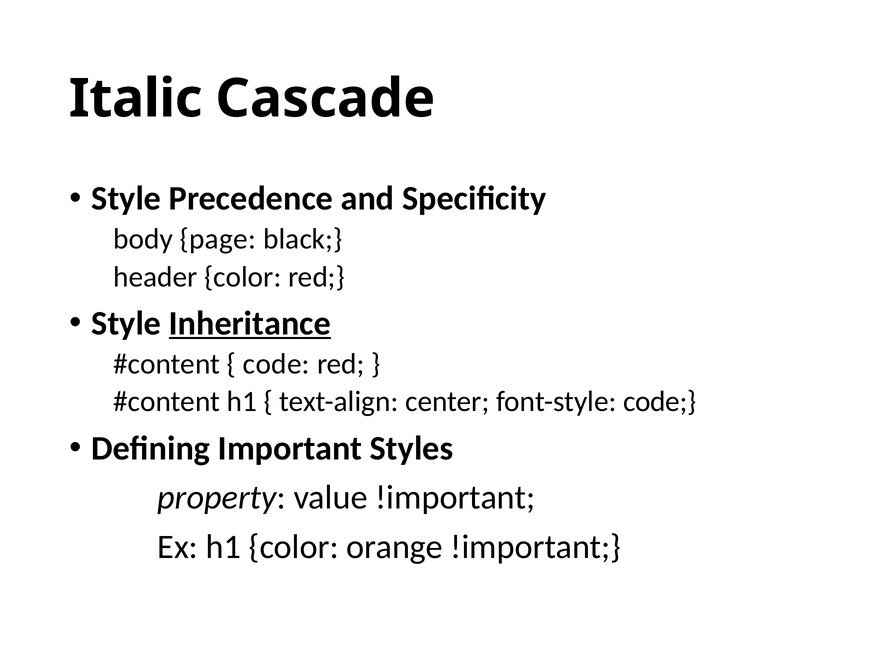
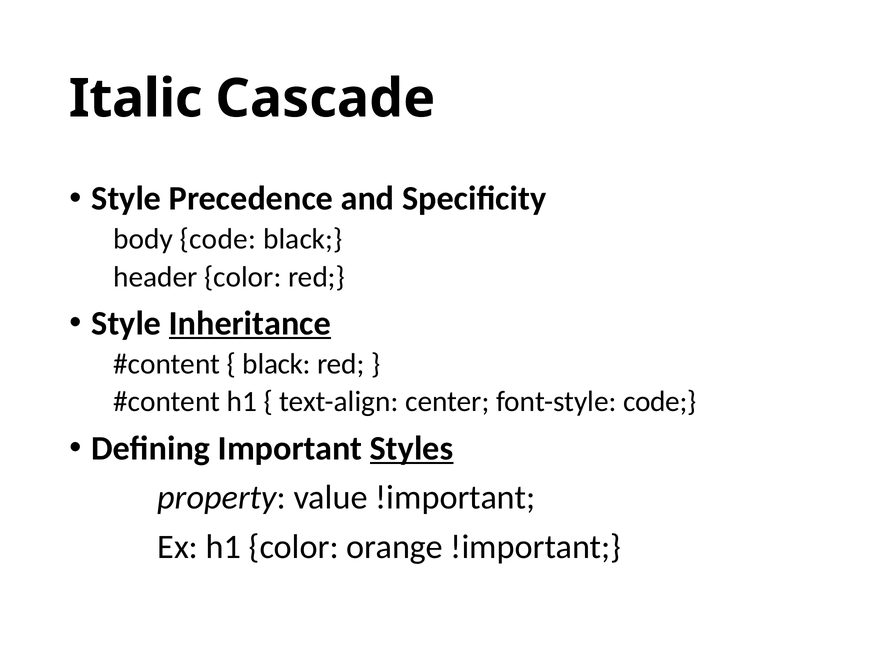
body page: page -> code (218, 239)
code: code -> black (277, 364)
Styles underline: none -> present (412, 448)
